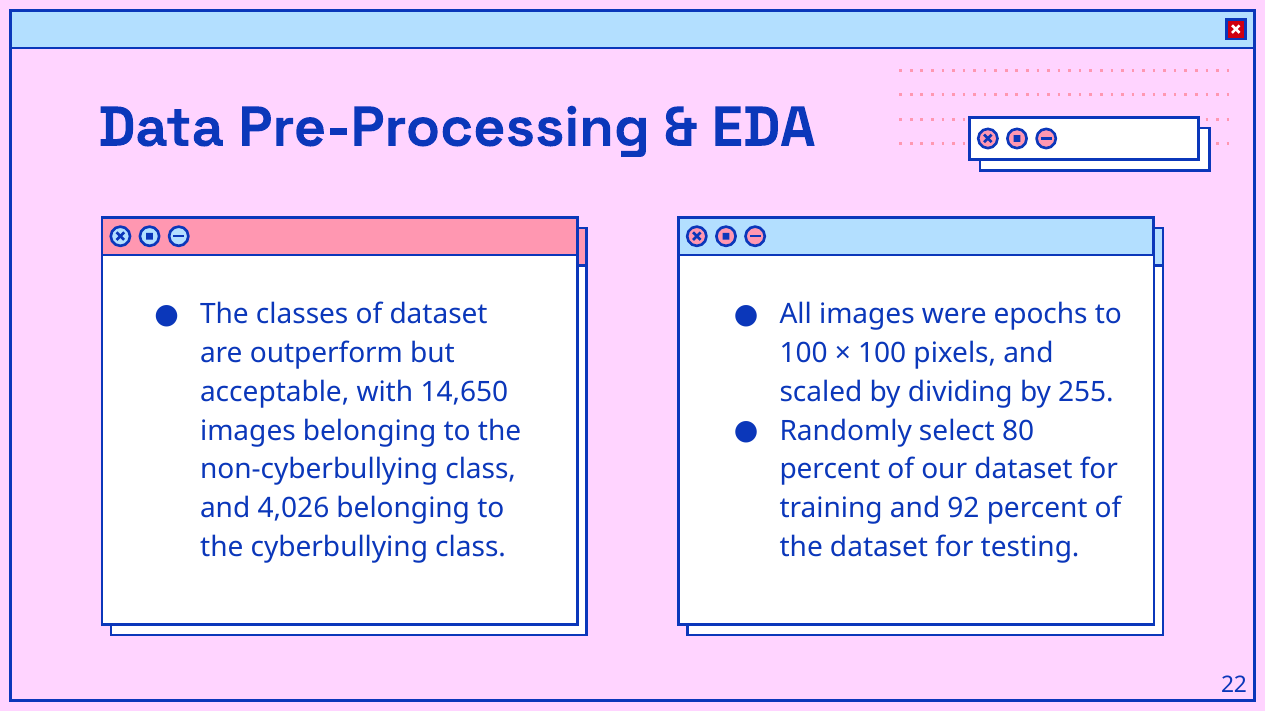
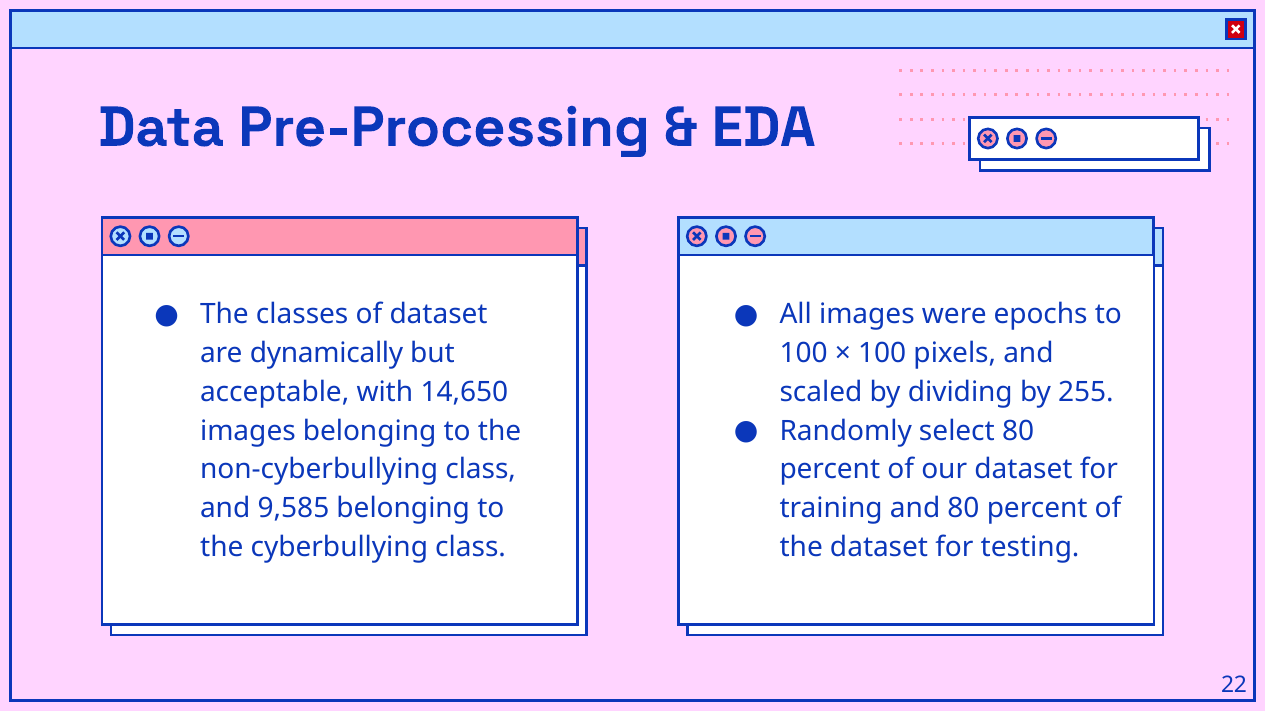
outperform: outperform -> dynamically (327, 354)
4,026: 4,026 -> 9,585 (293, 509)
and 92: 92 -> 80 (963, 509)
